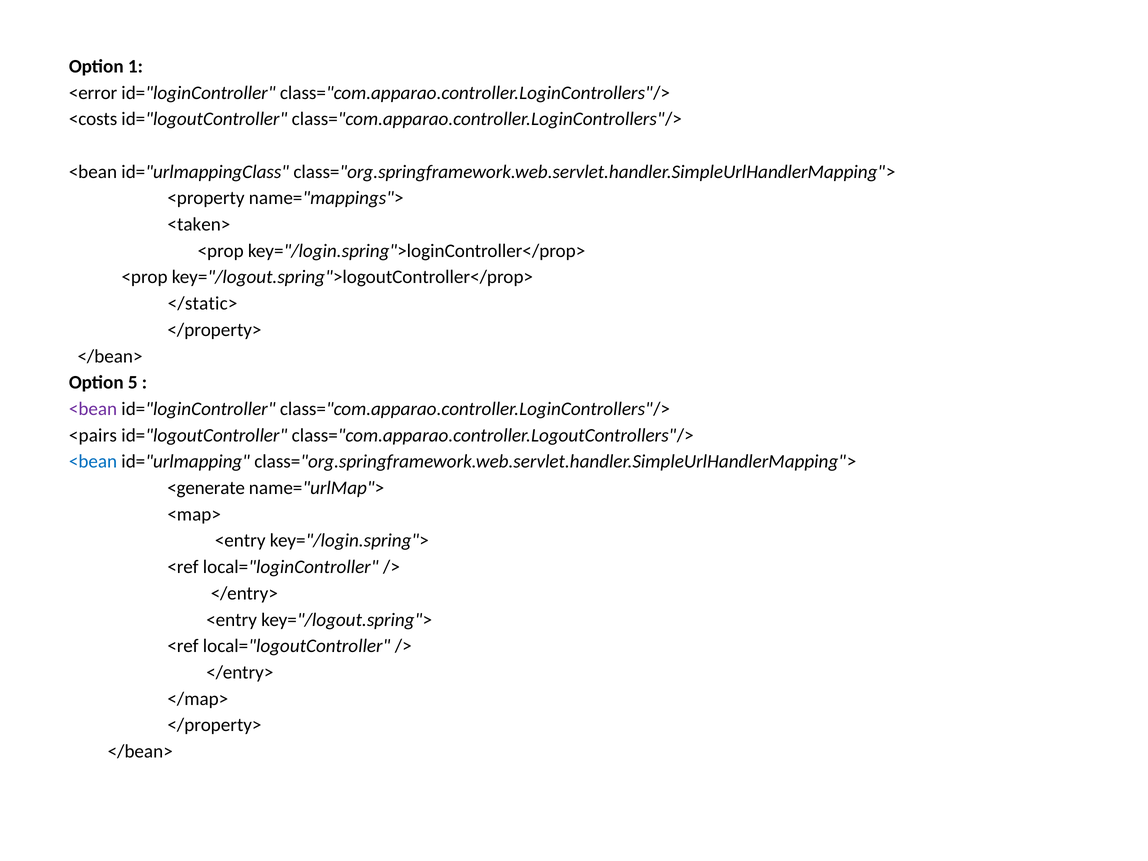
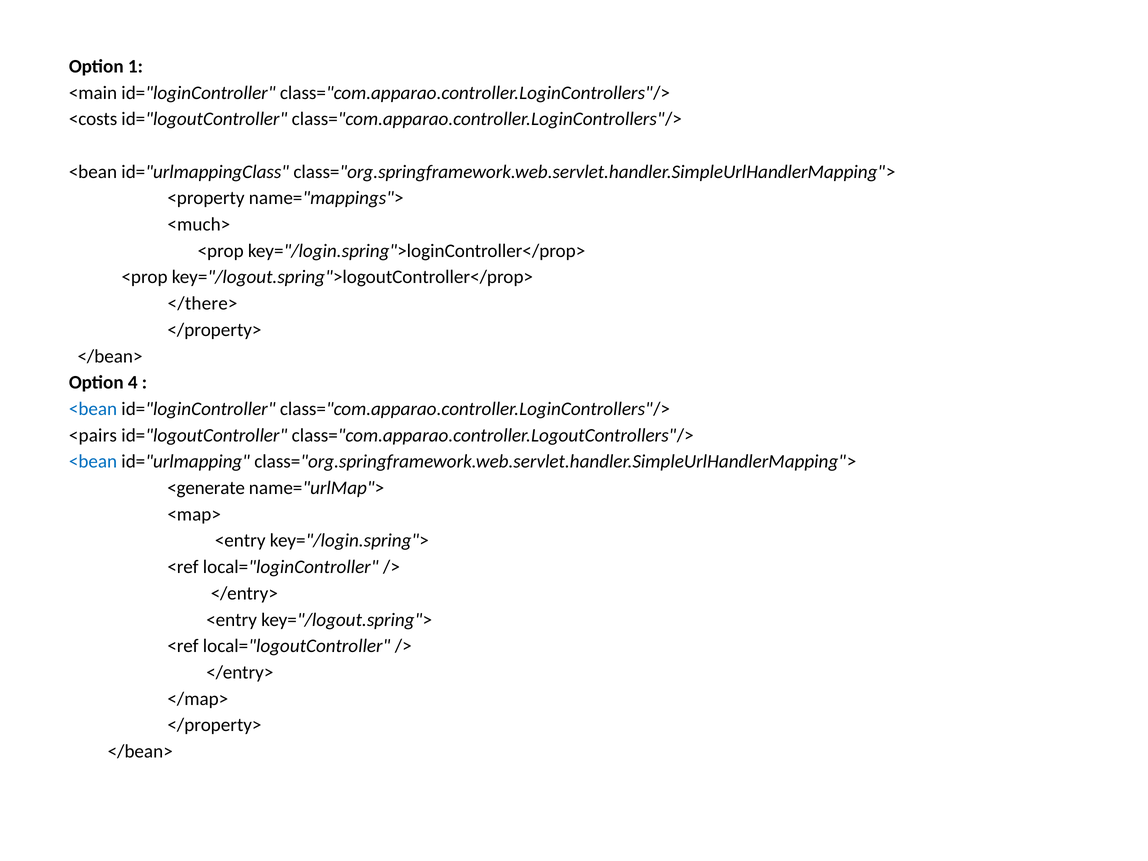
<error: <error -> <main (93, 93)
<taken>: <taken> -> <much> (199, 224)
</static>: </static> -> </there> (203, 304)
5: 5 -> 4 (133, 383)
<bean colour: purple -> blue (93, 409)
